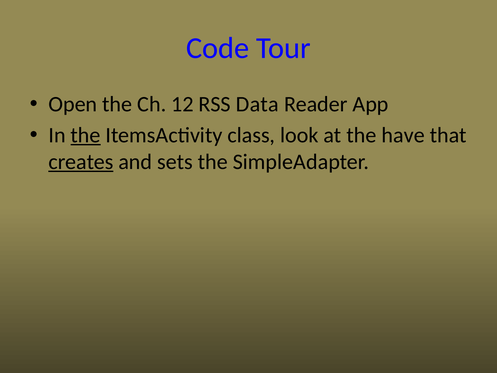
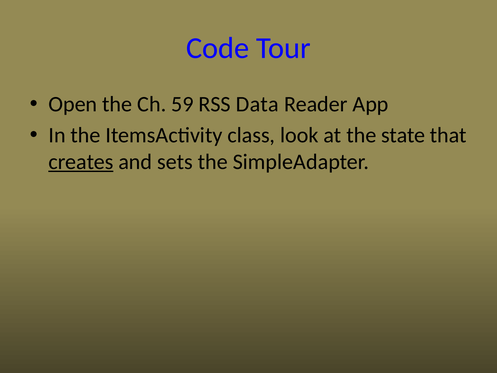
12: 12 -> 59 (182, 104)
the underline: present -> none (86, 135)
have: have -> state (403, 135)
